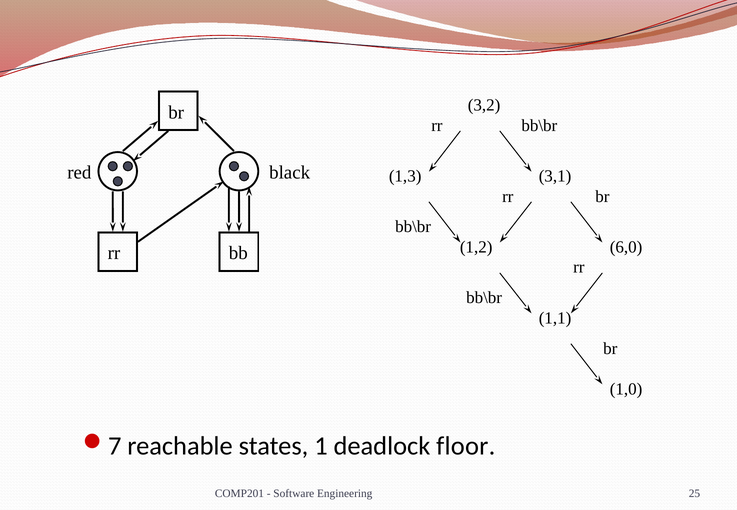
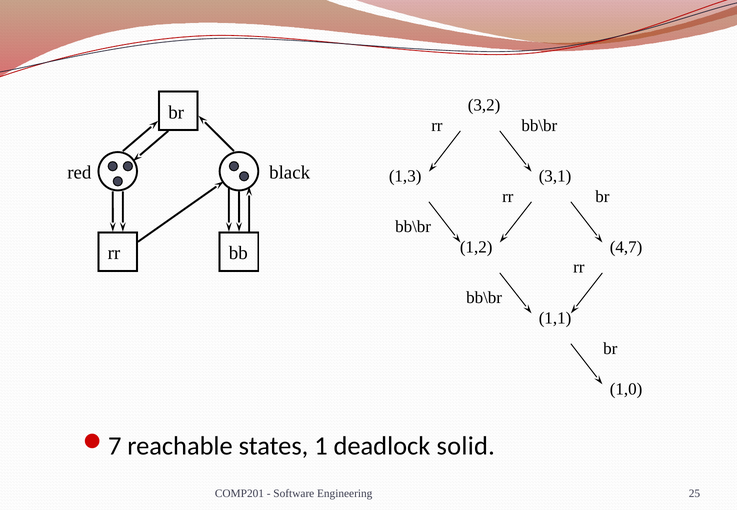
6,0: 6,0 -> 4,7 (626, 247)
floor: floor -> solid (466, 446)
